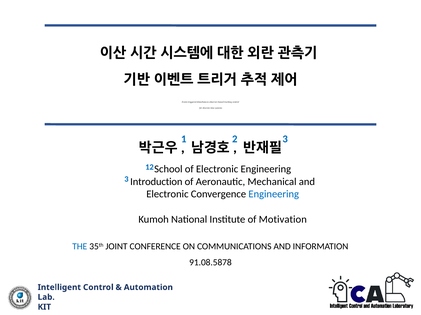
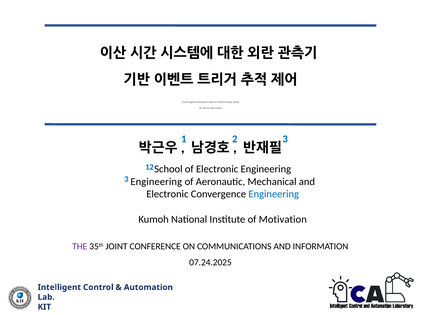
Introduction: Introduction -> Engineering (156, 182)
THE colour: blue -> purple (80, 247)
91.08.5878: 91.08.5878 -> 07.24.2025 (210, 263)
